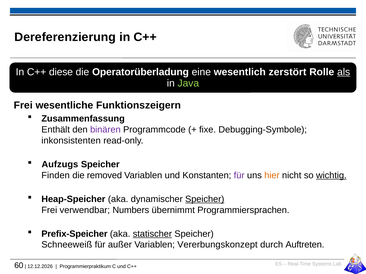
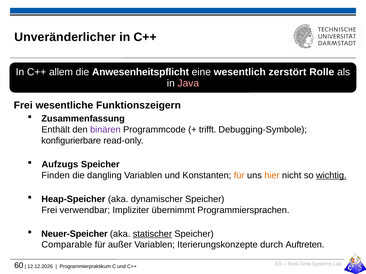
Dereferenzierung: Dereferenzierung -> Unveränderlicher (65, 37)
diese: diese -> allem (61, 72)
Operatorüberladung: Operatorüberladung -> Anwesenheitspflicht (141, 72)
als underline: present -> none (344, 72)
Java colour: light green -> pink (188, 83)
fixe: fixe -> trifft (208, 130)
inkonsistenten: inkonsistenten -> konfigurierbare (71, 141)
removed: removed -> dangling (104, 176)
für colour: purple -> orange (239, 176)
Speicher underline: present -> none (205, 199)
Numbers: Numbers -> Impliziter (131, 210)
Prefix-Speicher: Prefix-Speicher -> Neuer-Speicher (74, 234)
Schneeweiß: Schneeweiß -> Comparable (67, 245)
Vererbungskonzept: Vererbungskonzept -> Iterierungskonzepte (218, 245)
